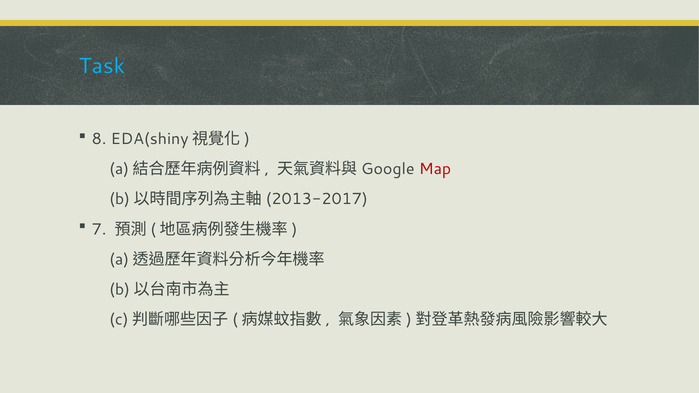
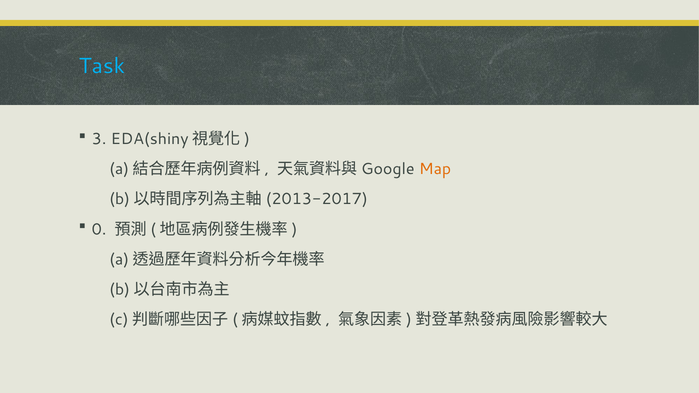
8: 8 -> 3 (99, 139)
Map colour: red -> orange (435, 169)
7: 7 -> 0 (99, 229)
